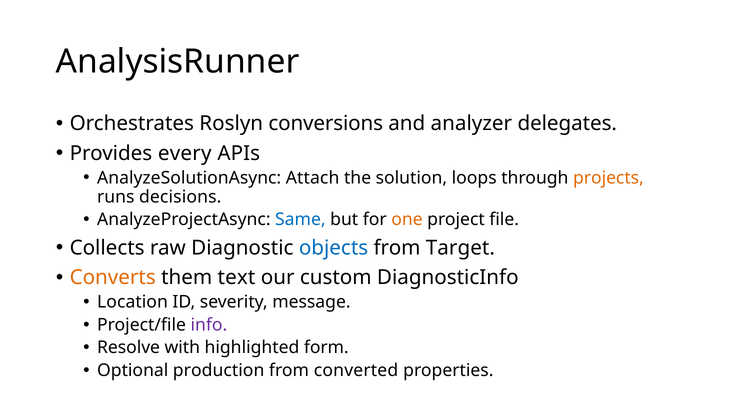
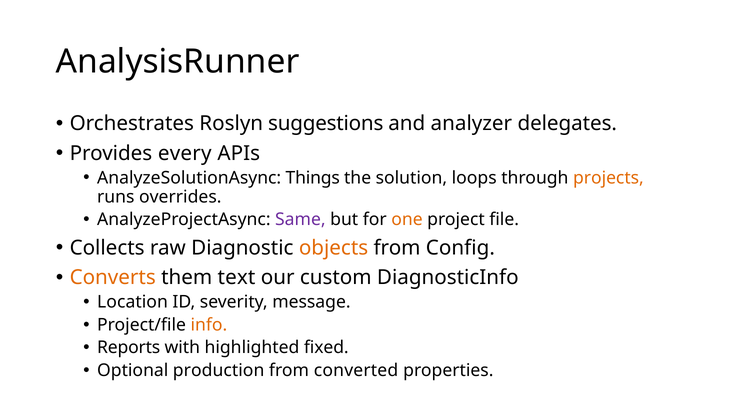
conversions: conversions -> suggestions (326, 124)
Attach: Attach -> Things (313, 178)
decisions: decisions -> overrides (180, 197)
Same colour: blue -> purple (300, 220)
objects colour: blue -> orange (334, 248)
Target: Target -> Config (460, 248)
info colour: purple -> orange (209, 325)
Resolve: Resolve -> Reports (129, 348)
form: form -> fixed (326, 348)
